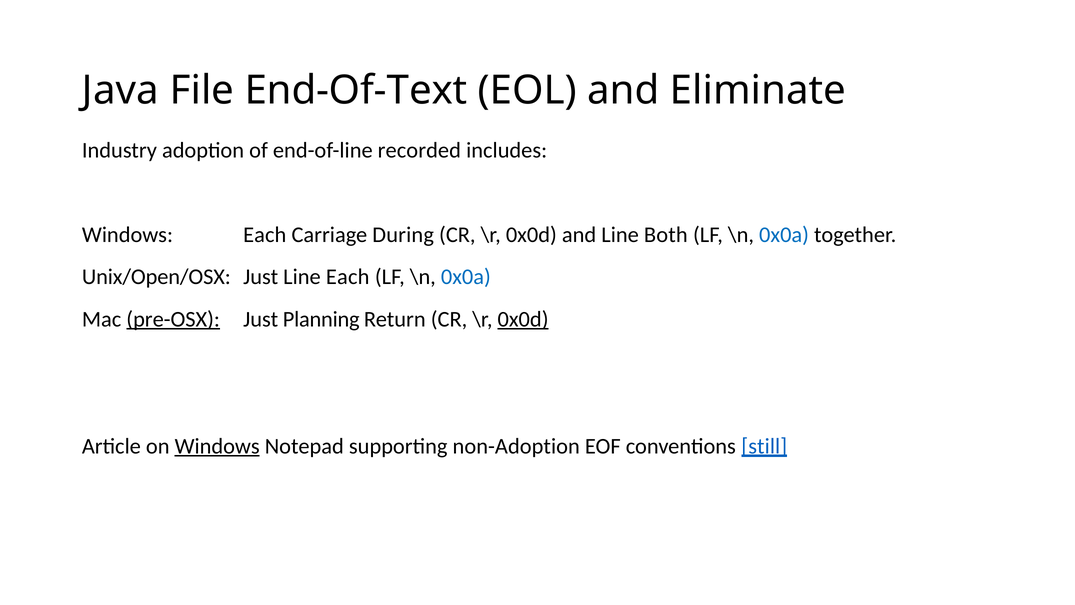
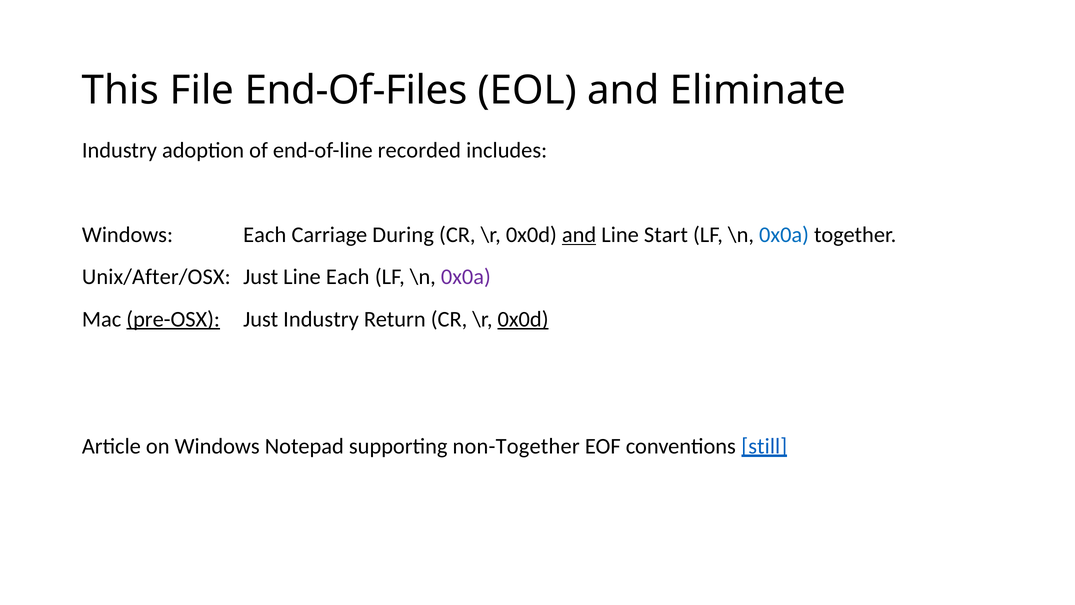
Java: Java -> This (121, 90)
End-Of-Text: End-Of-Text -> End-Of-Files (356, 90)
and underline: none -> present (579, 235)
Both: Both -> Start (666, 235)
Unix/Open/OSX: Unix/Open/OSX -> Unix/After/OSX (156, 277)
0x0a colour: blue -> purple (466, 277)
Just Planning: Planning -> Industry (321, 319)
Windows underline: present -> none (217, 446)
non-Adoption: non-Adoption -> non-Together (516, 446)
